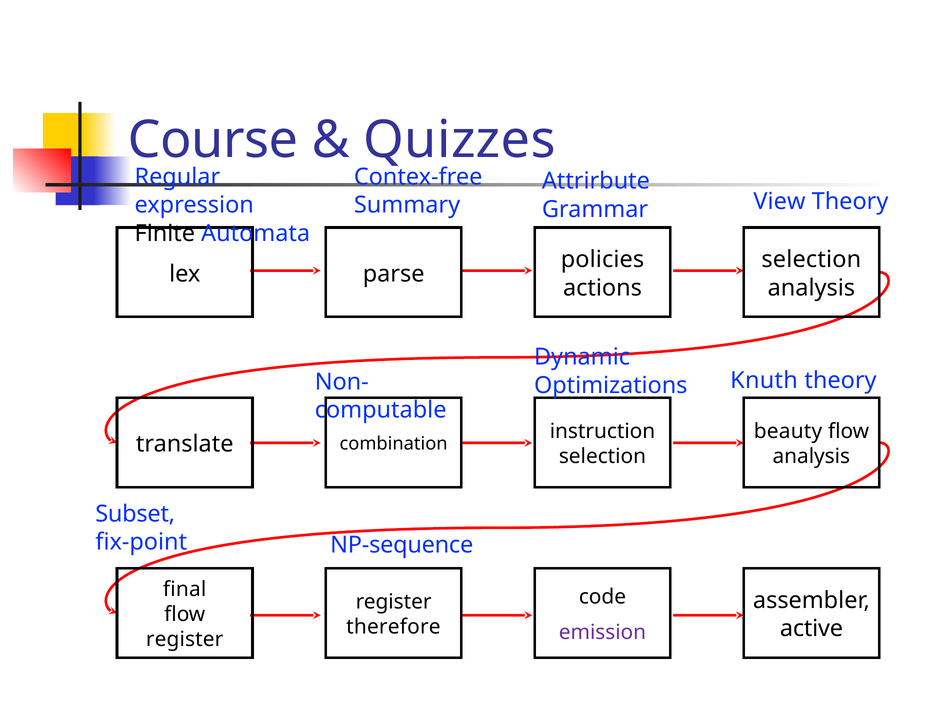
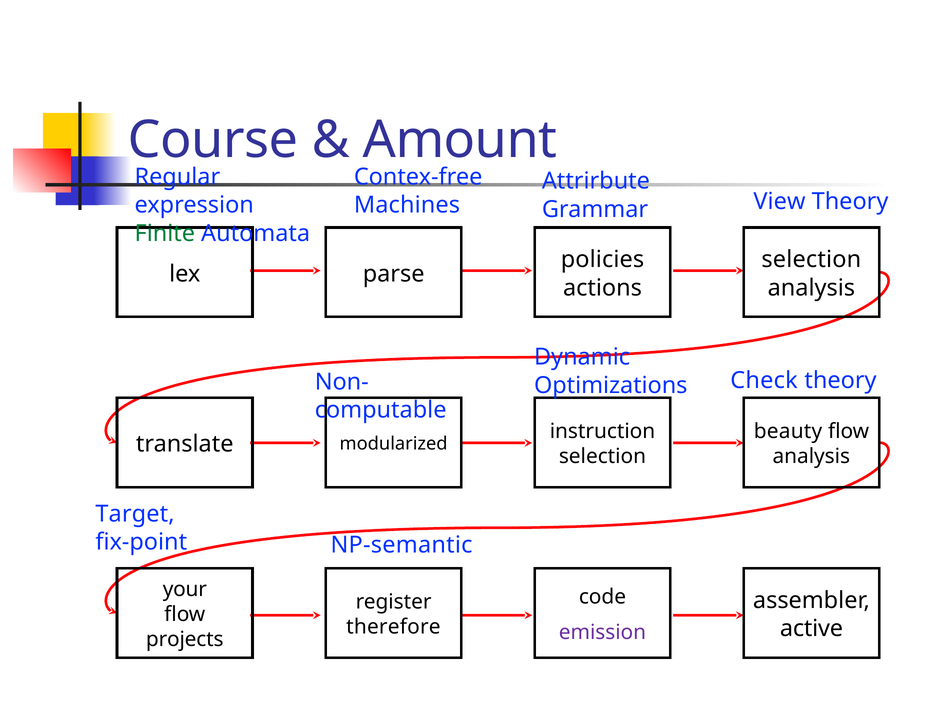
Quizzes: Quizzes -> Amount (460, 140)
Summary: Summary -> Machines (407, 205)
Finite colour: black -> green (165, 233)
Knuth: Knuth -> Check (764, 381)
combination: combination -> modularized (394, 444)
Subset: Subset -> Target (135, 514)
NP-sequence: NP-sequence -> NP-semantic (402, 545)
final: final -> your (185, 589)
register: register -> projects (185, 639)
